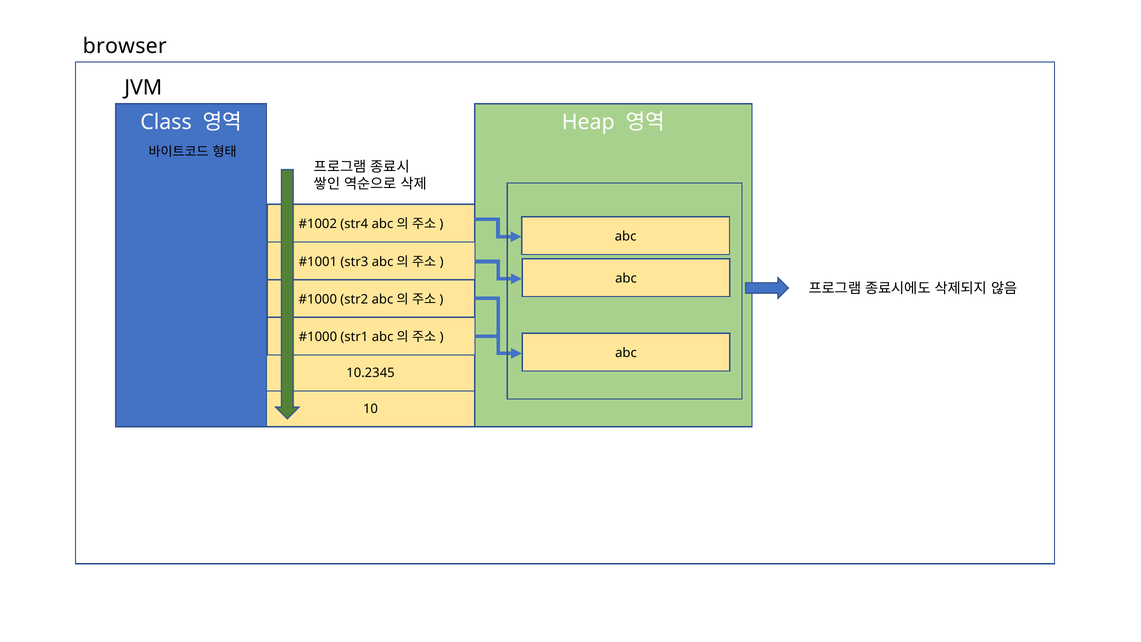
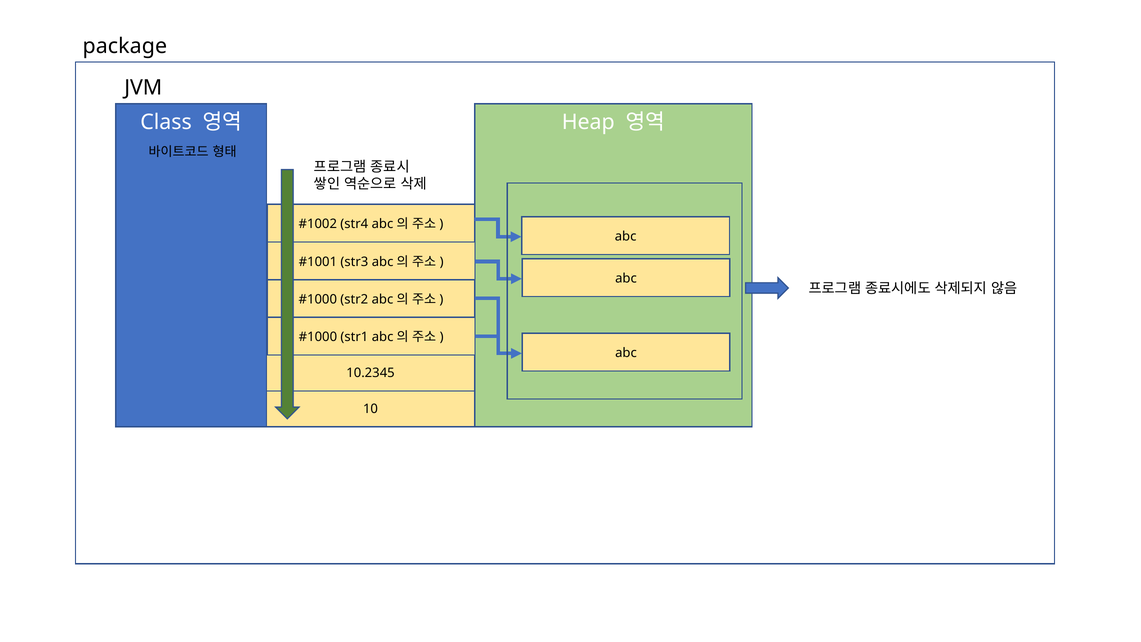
browser: browser -> package (125, 46)
